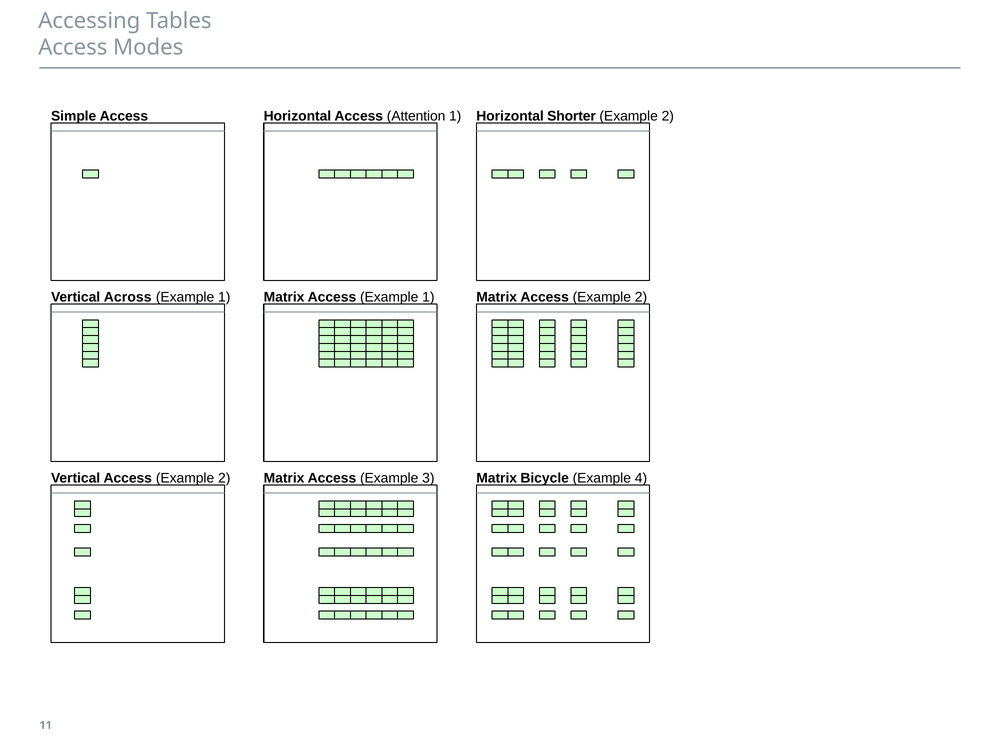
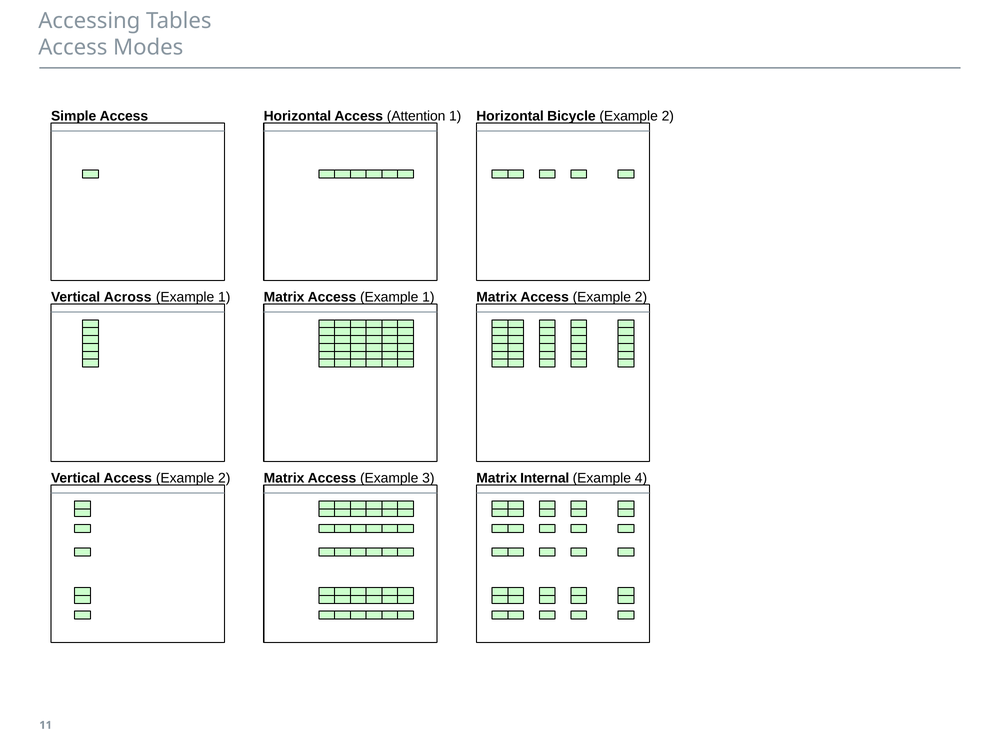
Shorter: Shorter -> Bicycle (571, 116)
Bicycle: Bicycle -> Internal (545, 478)
